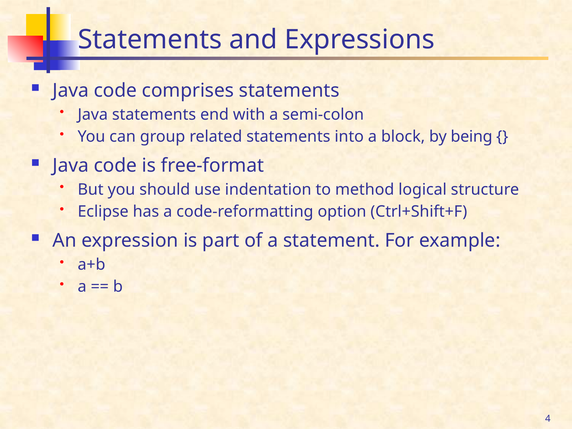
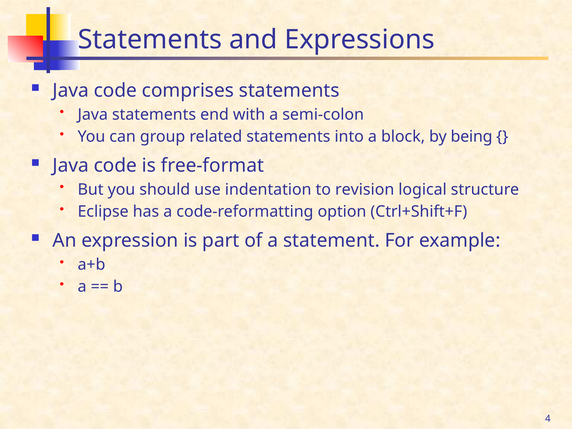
method: method -> revision (365, 189)
